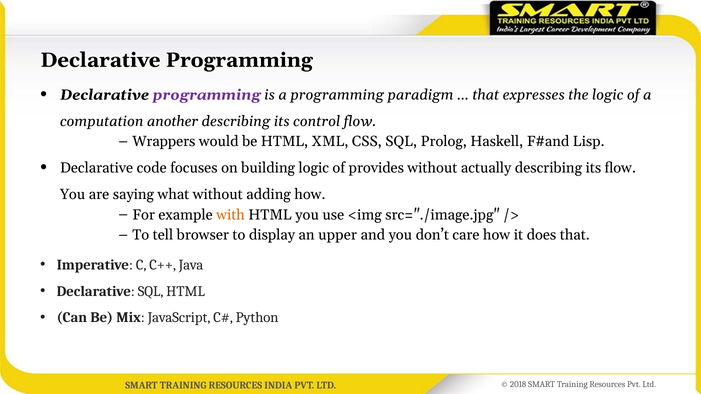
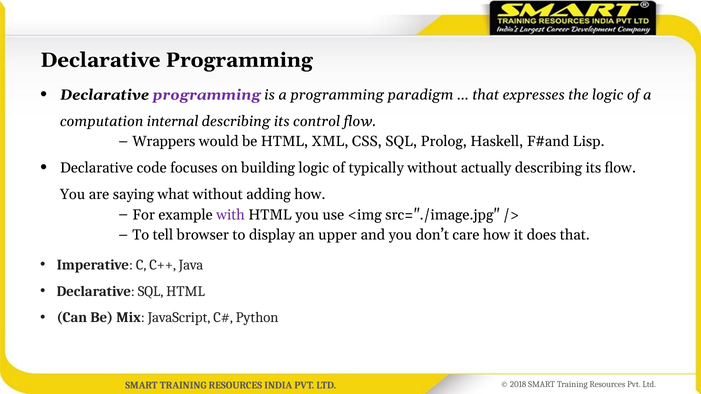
another: another -> internal (173, 121)
provides: provides -> typically (376, 168)
with colour: orange -> purple (231, 215)
